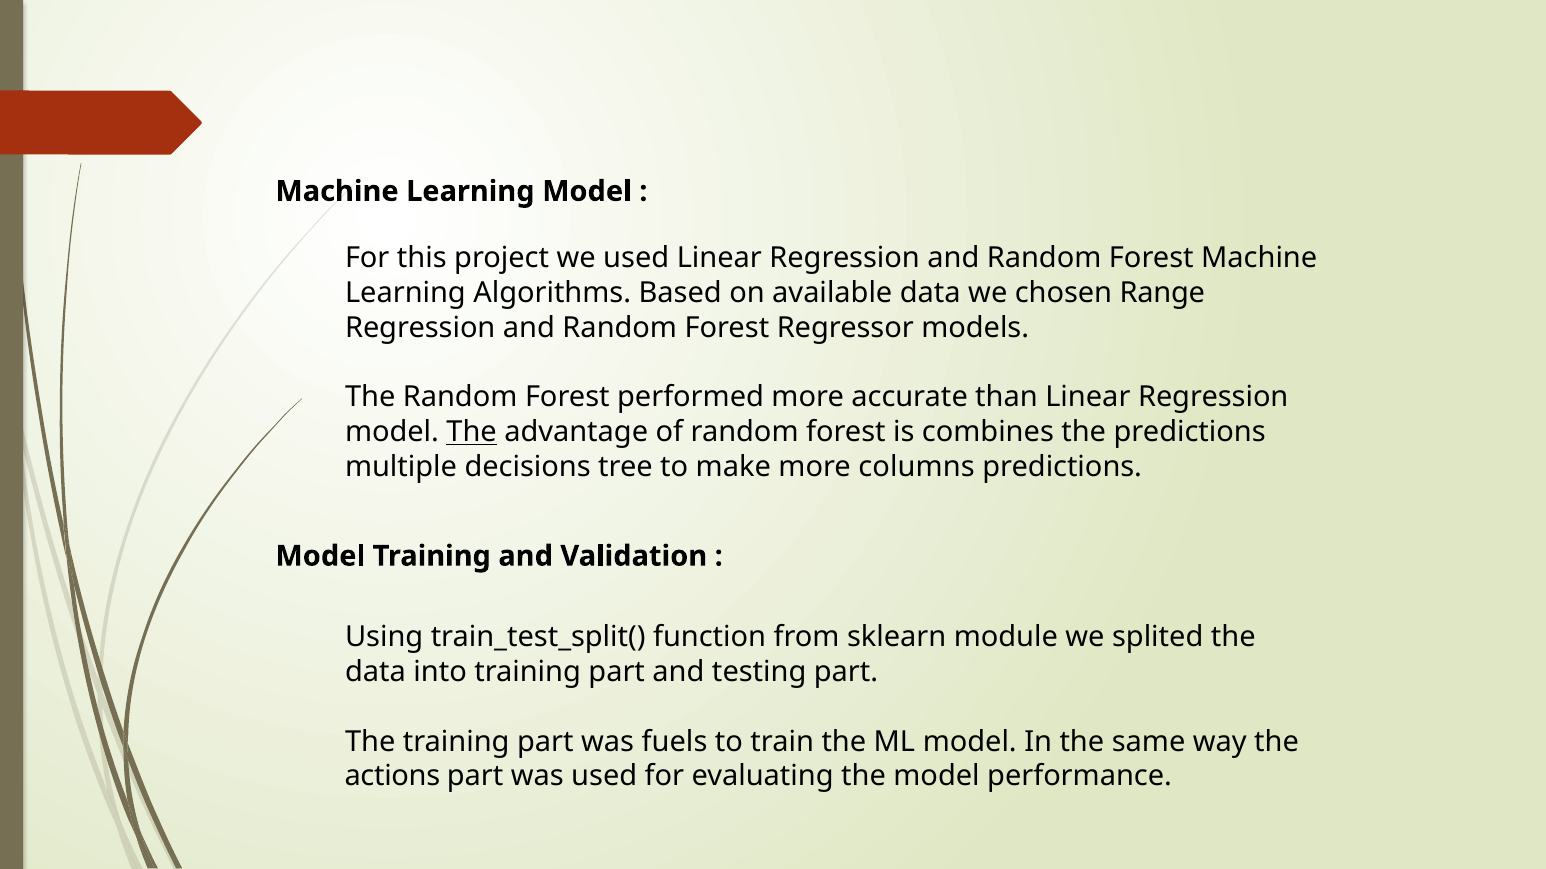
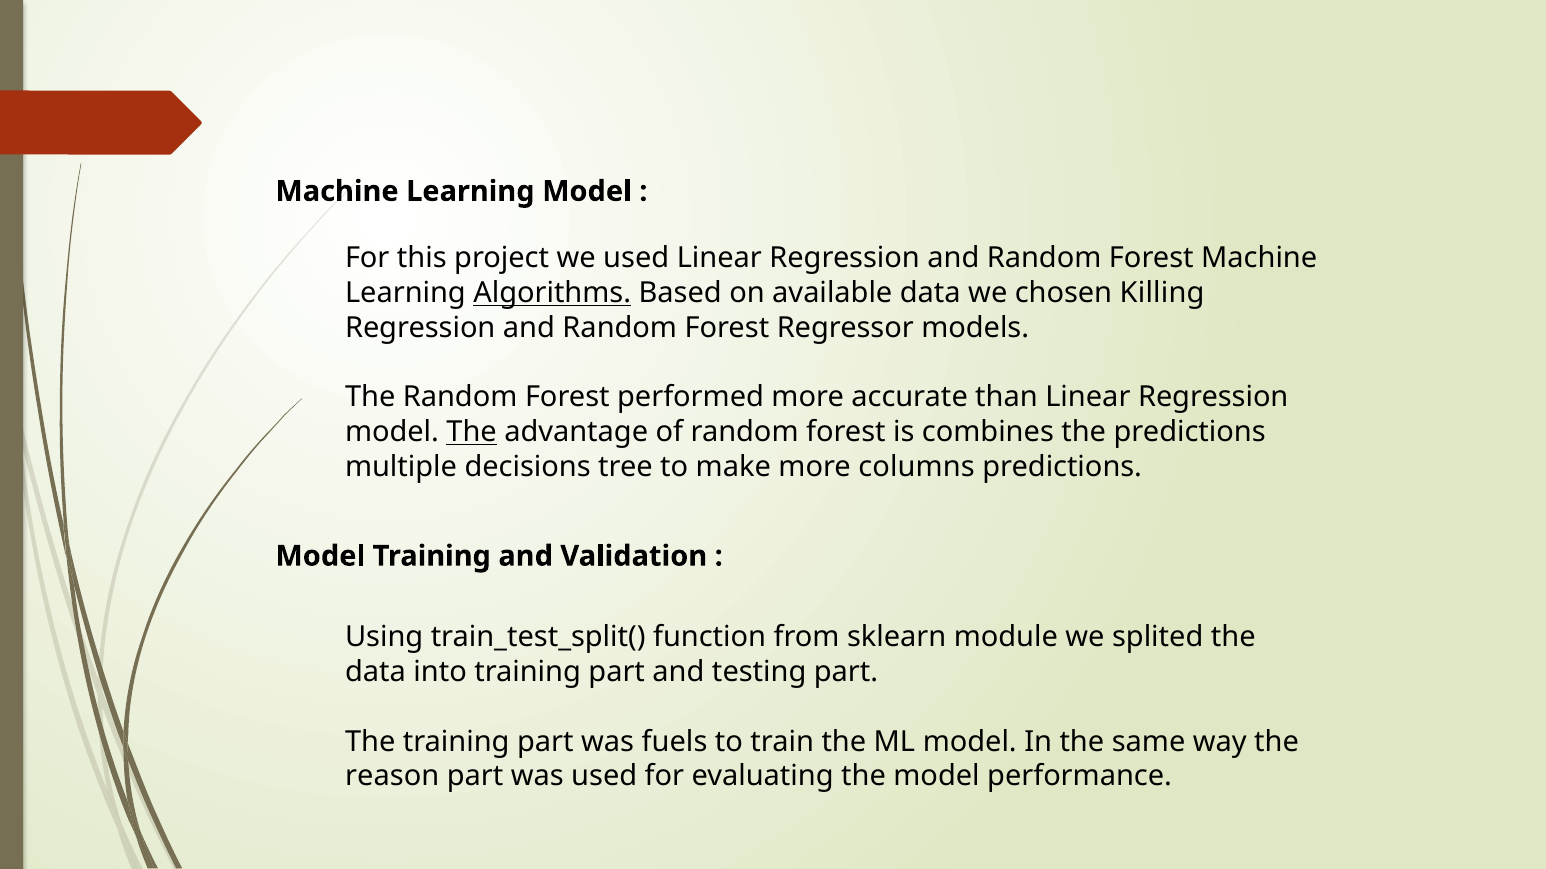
Algorithms underline: none -> present (552, 293)
Range: Range -> Killing (1162, 293)
actions: actions -> reason (392, 777)
